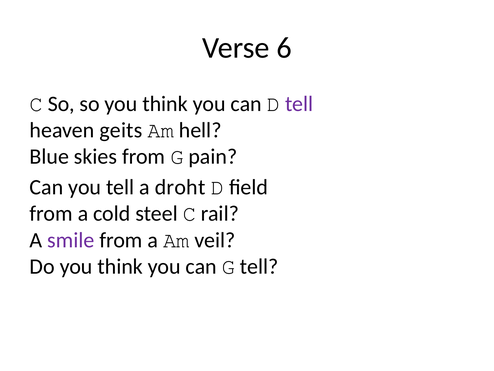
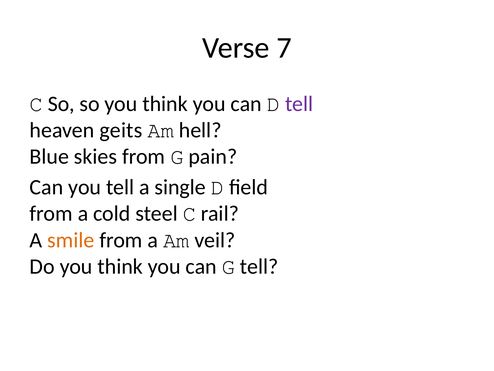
6: 6 -> 7 (284, 48)
droht: droht -> single (180, 187)
smile colour: purple -> orange (71, 240)
